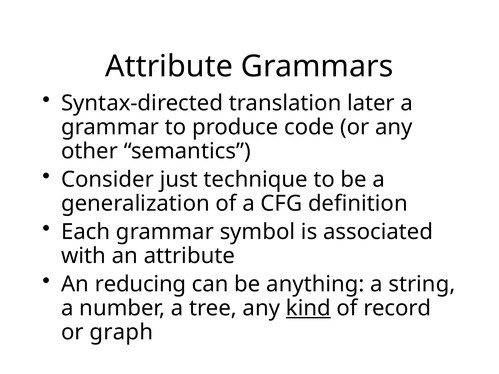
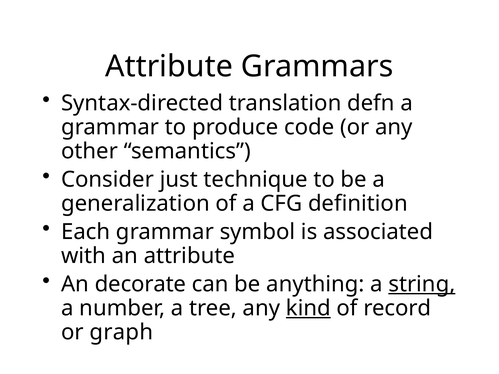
later: later -> defn (371, 103)
reducing: reducing -> decorate (140, 284)
string underline: none -> present (422, 284)
